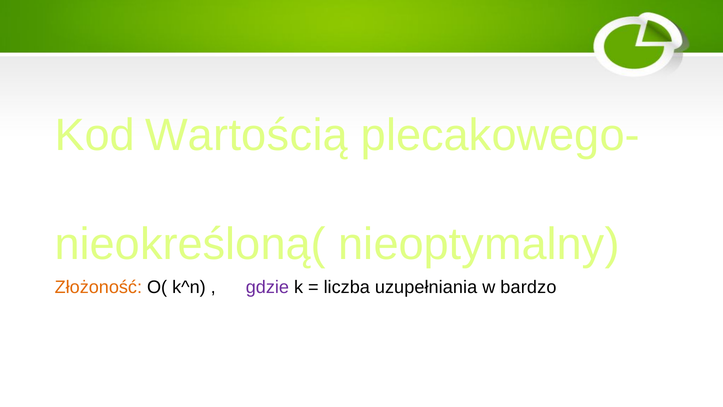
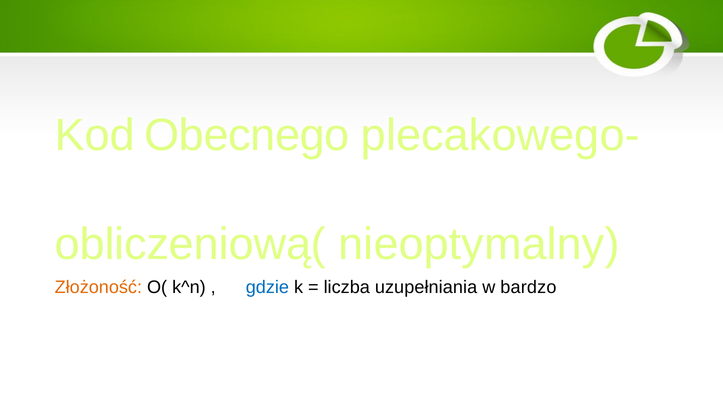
Wartością: Wartością -> Obecnego (247, 135)
nieokreśloną(: nieokreśloną( -> obliczeniową( (190, 244)
gdzie colour: purple -> blue (267, 287)
